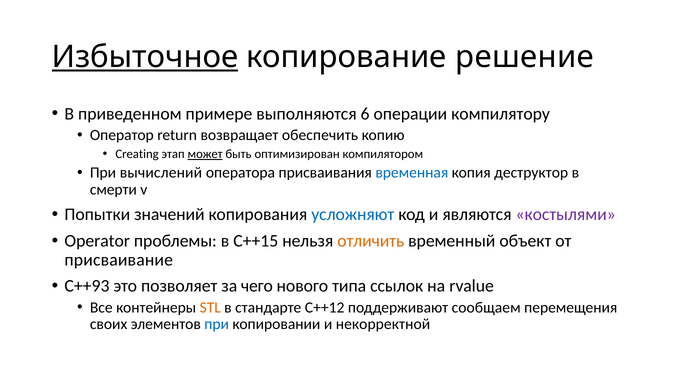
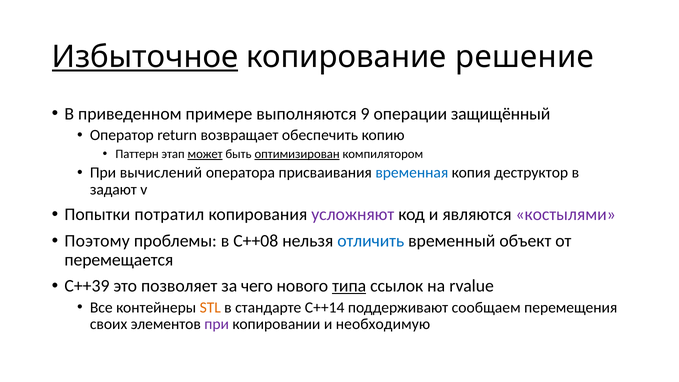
6: 6 -> 9 (365, 114)
компилятору: компилятору -> защищённый (501, 114)
Creating: Creating -> Паттерн (137, 154)
оптимизирован underline: none -> present (297, 154)
смерти: смерти -> задают (113, 190)
значений: значений -> потратил (169, 215)
усложняют colour: blue -> purple (353, 215)
Operator: Operator -> Поэтому (97, 241)
C++15: C++15 -> C++08 (256, 241)
отличить colour: orange -> blue (371, 241)
присваивание: присваивание -> перемещается (119, 260)
C++93: C++93 -> C++39 (87, 286)
типа underline: none -> present (349, 286)
C++12: C++12 -> C++14 (325, 307)
при colour: blue -> purple (217, 324)
некорректной: некорректной -> необходимую (383, 324)
